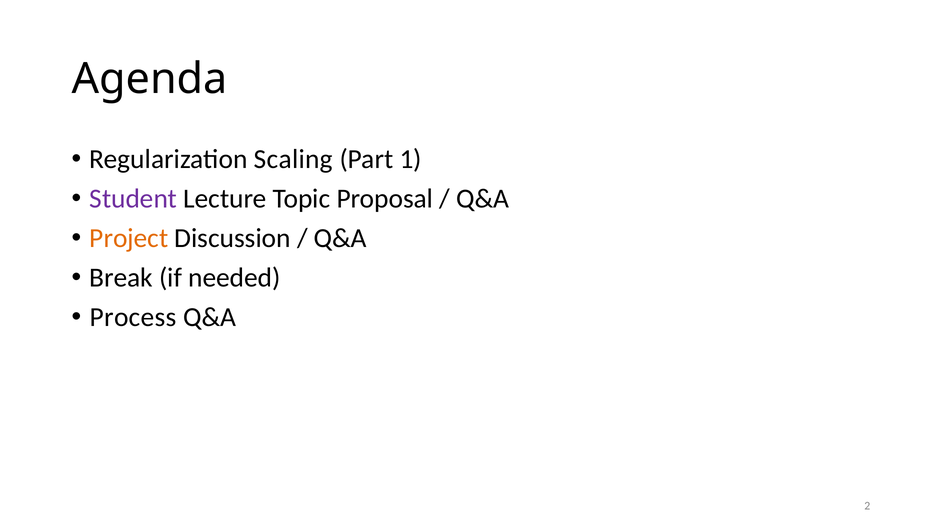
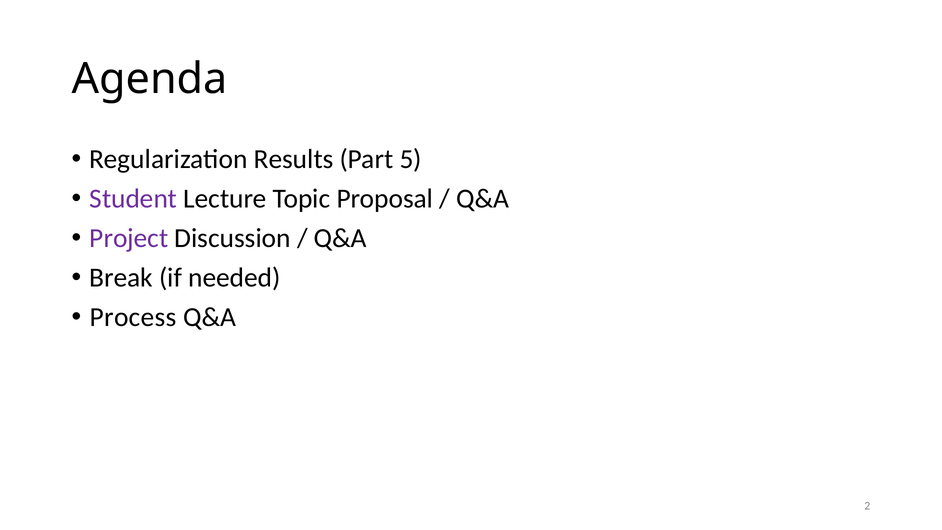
Scaling: Scaling -> Results (294, 159)
1: 1 -> 5 (411, 159)
Project colour: orange -> purple (129, 238)
